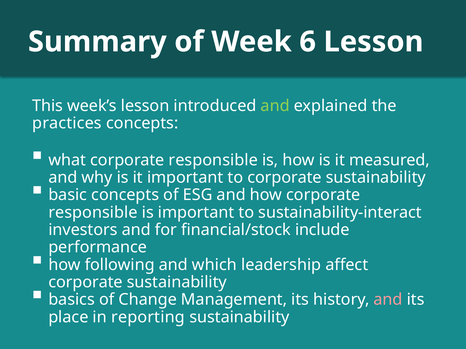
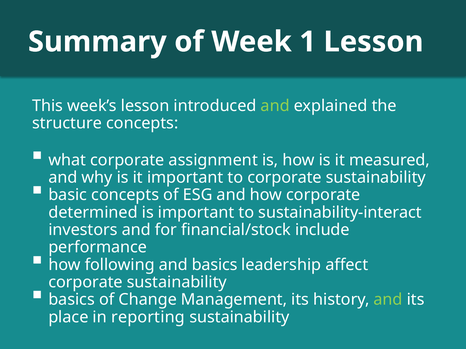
6: 6 -> 1 (308, 42)
practices: practices -> structure (67, 123)
what corporate responsible: responsible -> assignment (213, 160)
responsible: responsible -> determined (93, 213)
and which: which -> basics (215, 265)
and colour: pink -> light green (388, 300)
